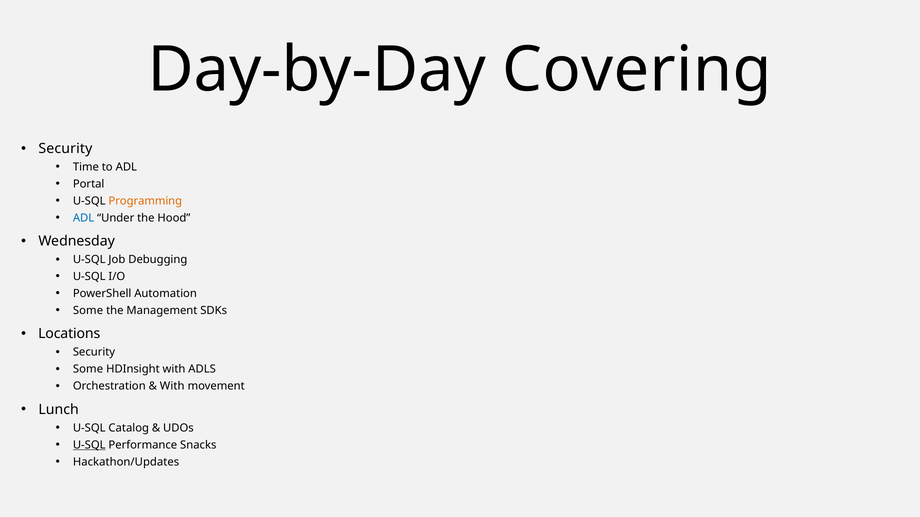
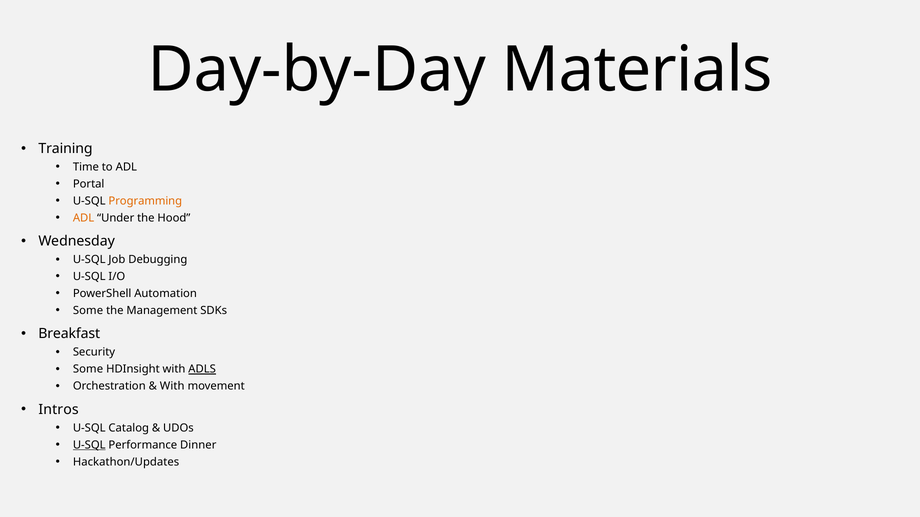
Covering: Covering -> Materials (637, 70)
Security: Security -> Training (66, 149)
ADL colour: blue -> orange (84, 218)
Locations: Locations -> Breakfast (69, 334)
ADLS underline: none -> present (202, 369)
Lunch: Lunch -> Intros (59, 410)
Snacks: Snacks -> Dinner (198, 445)
